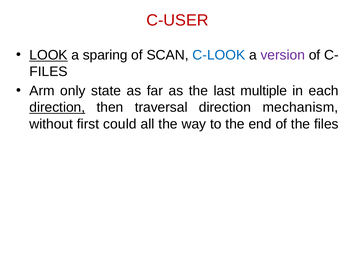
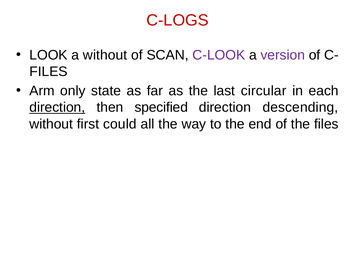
C-USER: C-USER -> C-LOGS (177, 20)
LOOK underline: present -> none (49, 55)
a sparing: sparing -> without (105, 55)
C-LOOK colour: blue -> purple (219, 55)
multiple: multiple -> circular (264, 91)
traversal: traversal -> specified (161, 108)
mechanism: mechanism -> descending (300, 108)
